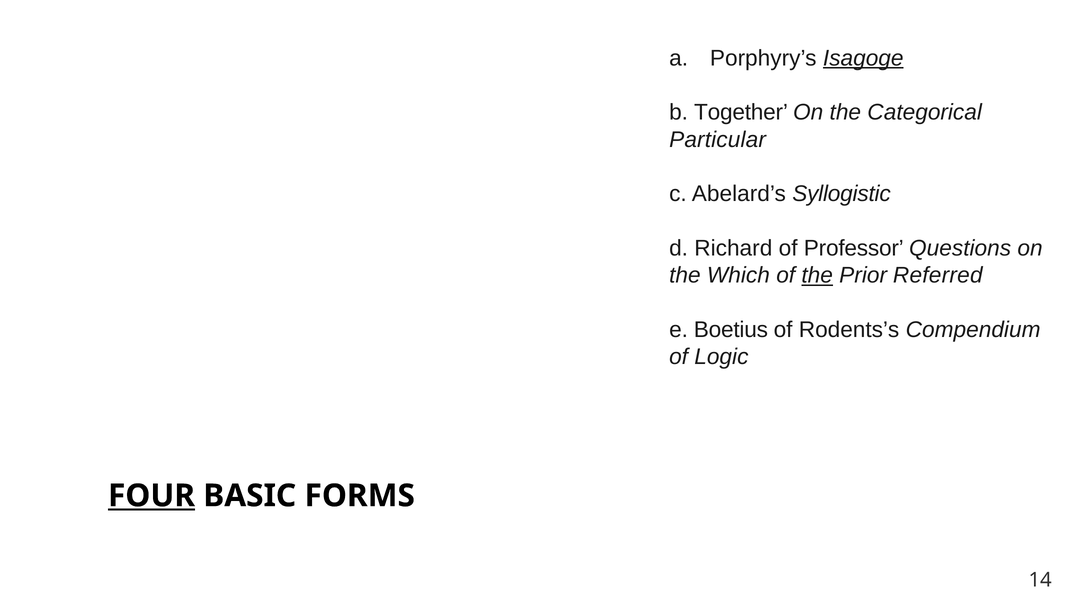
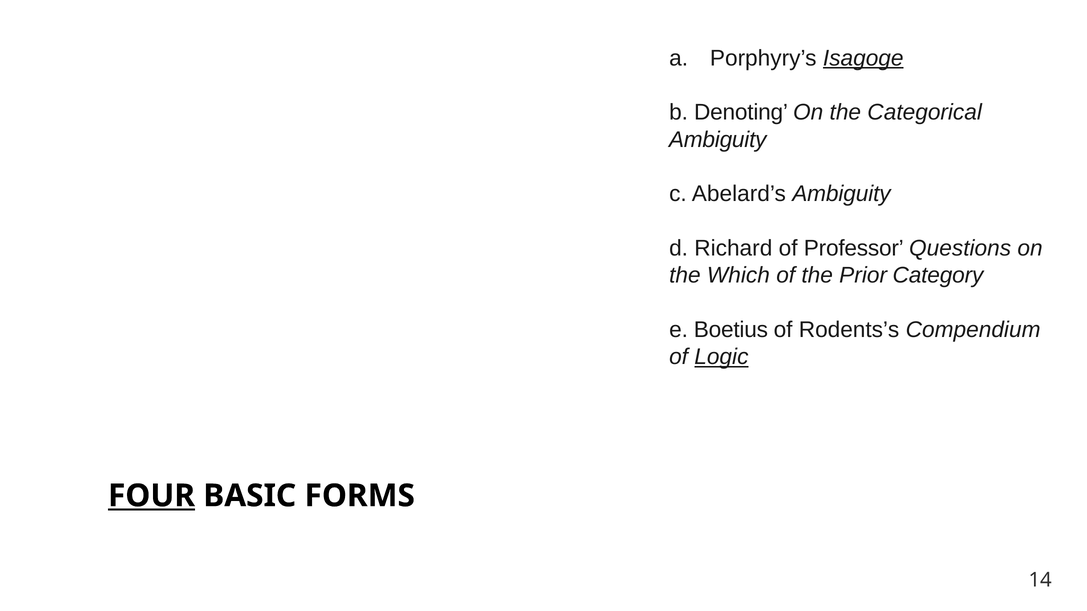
Together: Together -> Denoting (741, 112)
Particular: Particular -> Ambiguity (718, 140)
Abelard’s Syllogistic: Syllogistic -> Ambiguity (841, 194)
the underline: present -> none (817, 276)
Referred: Referred -> Category (938, 276)
Logic underline: none -> present (721, 357)
